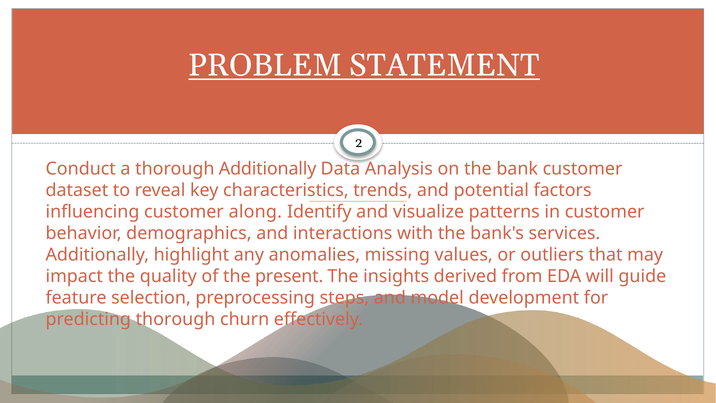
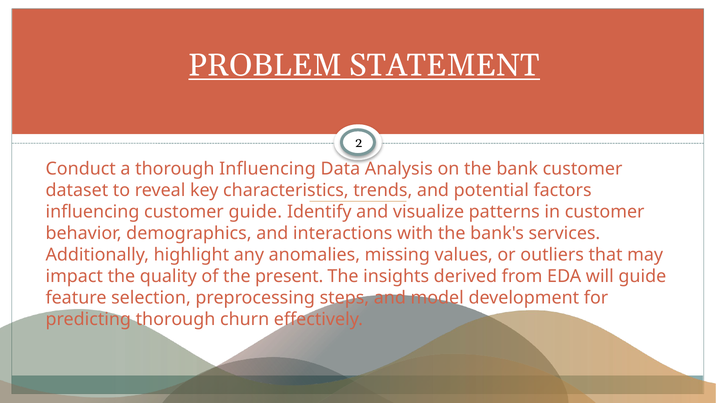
thorough Additionally: Additionally -> Influencing (267, 169)
customer along: along -> guide (255, 212)
